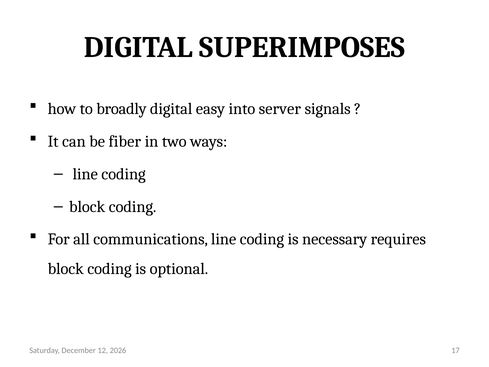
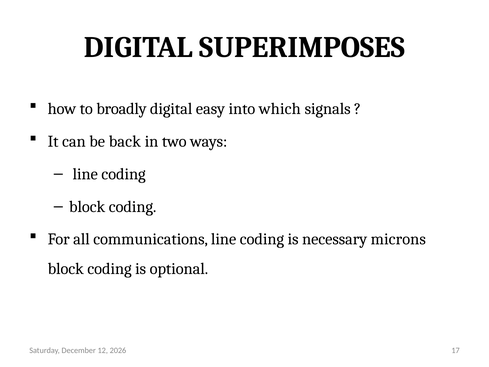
server: server -> which (280, 109)
fiber: fiber -> back (125, 141)
requires: requires -> microns (398, 239)
